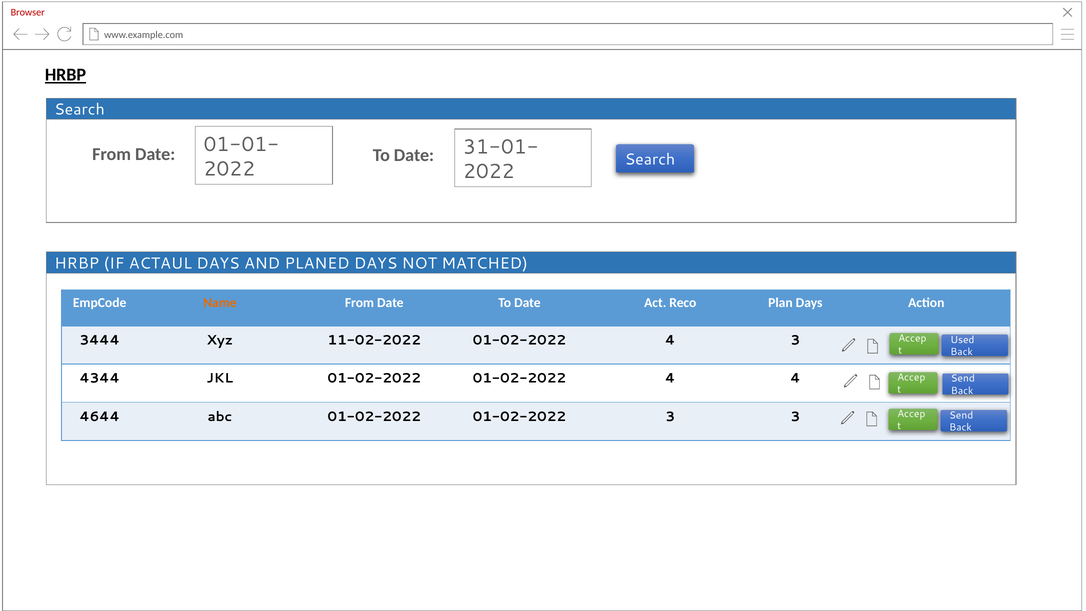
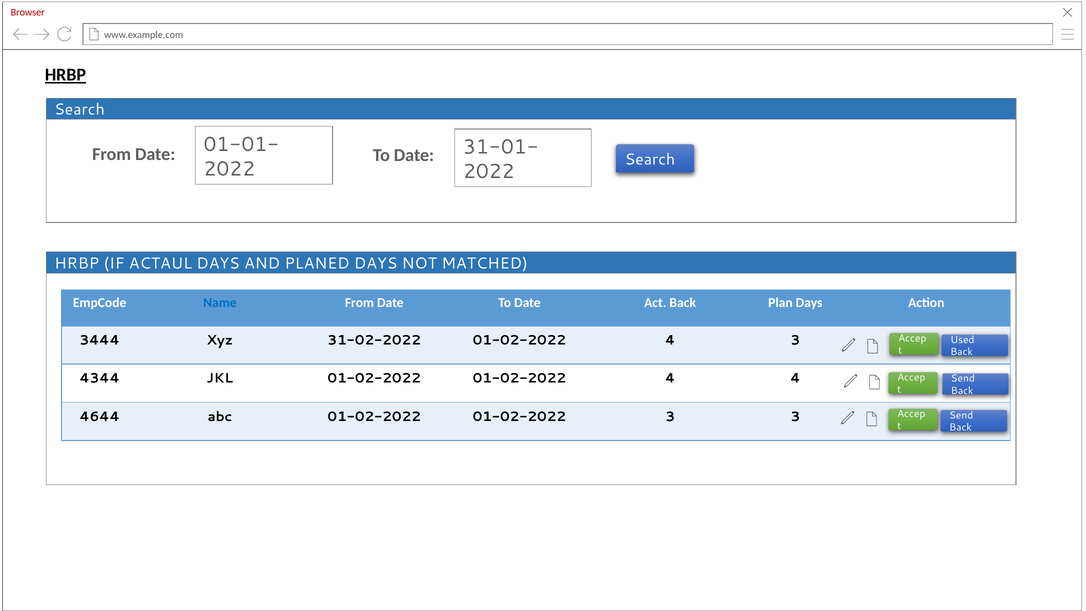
Name colour: orange -> blue (220, 303)
Act Reco: Reco -> Back (683, 303)
11-02-2022: 11-02-2022 -> 31-02-2022 (374, 340)
